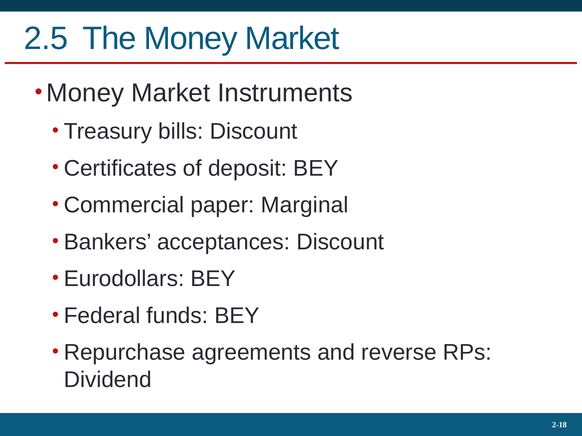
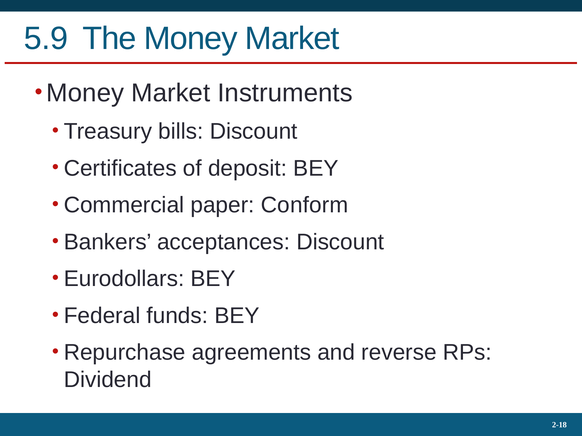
2.5: 2.5 -> 5.9 (46, 39)
Marginal: Marginal -> Conform (305, 205)
